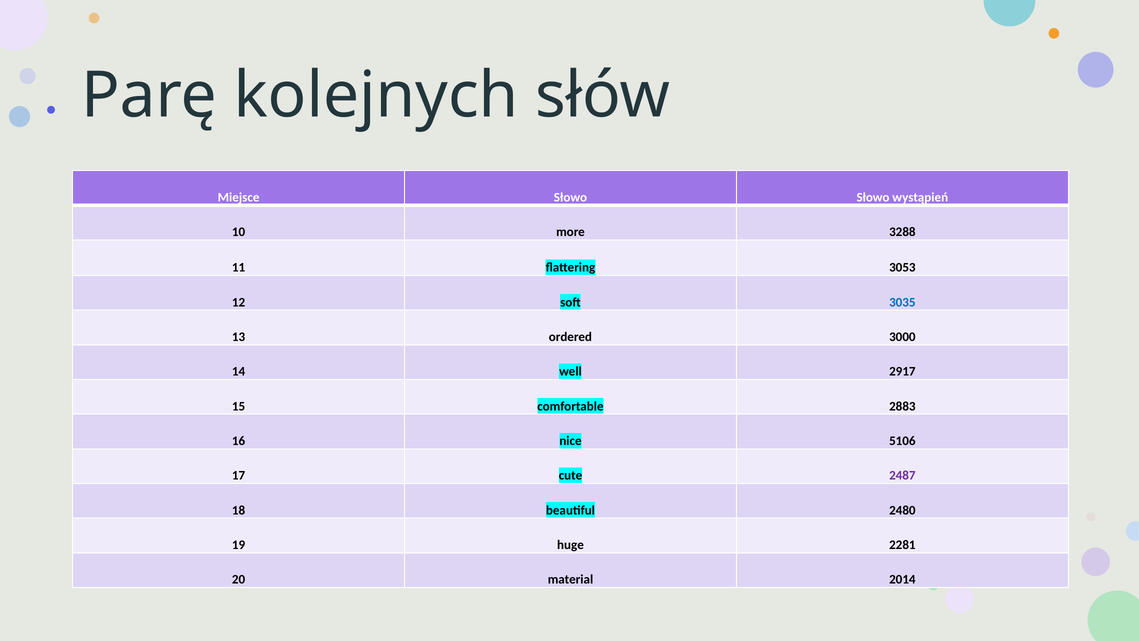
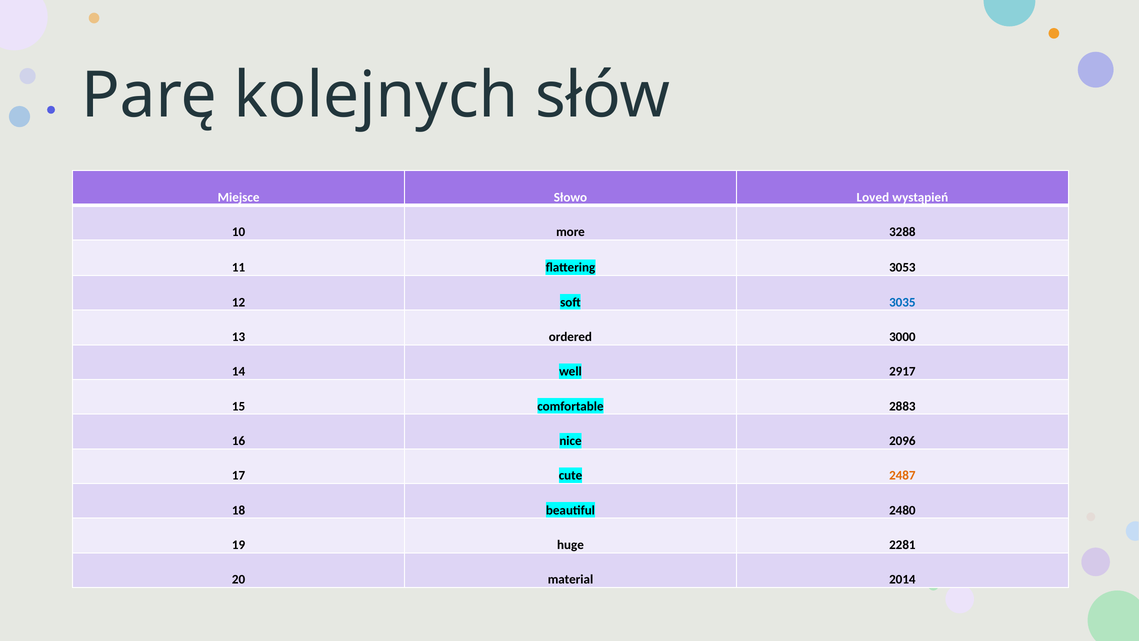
Słowo Słowo: Słowo -> Loved (873, 197)
5106: 5106 -> 2096 (902, 441)
2487 colour: purple -> orange (902, 475)
